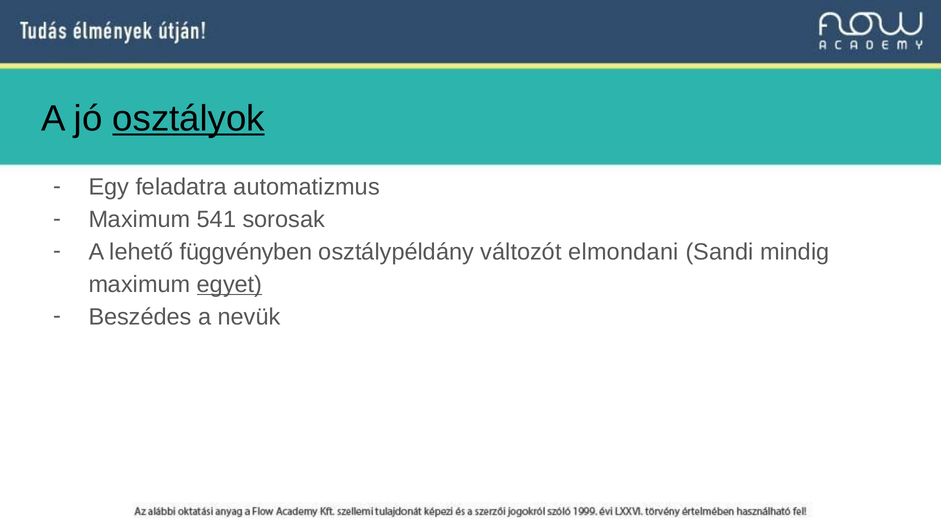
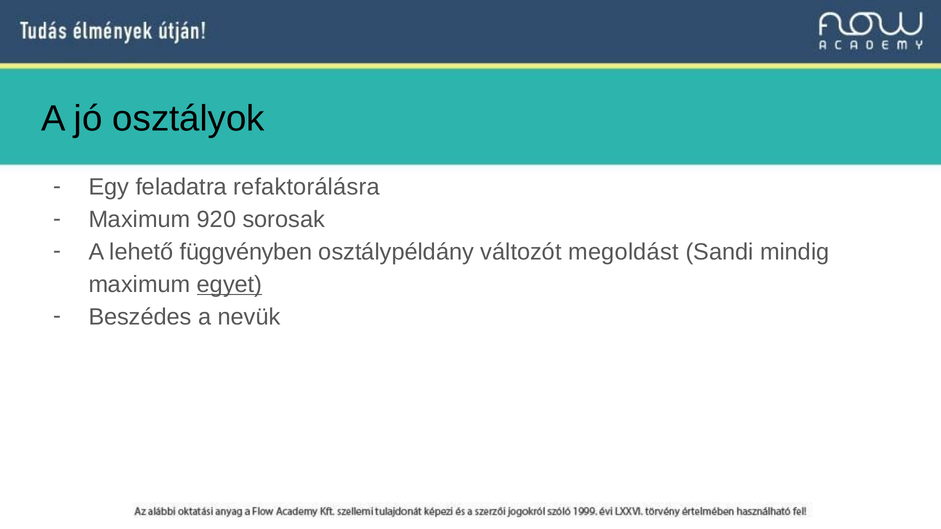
osztályok underline: present -> none (189, 119)
automatizmus: automatizmus -> refaktorálásra (307, 187)
541: 541 -> 920 (216, 220)
elmondani: elmondani -> megoldást (623, 252)
